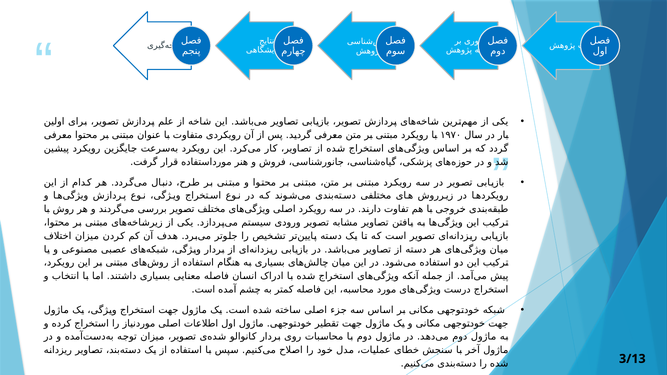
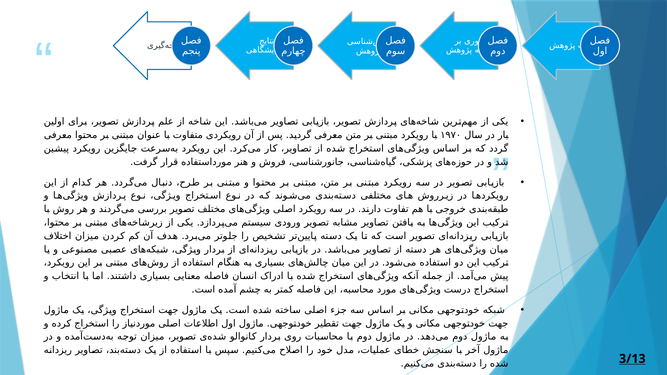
3/13 underline: none -> present (632, 359)
